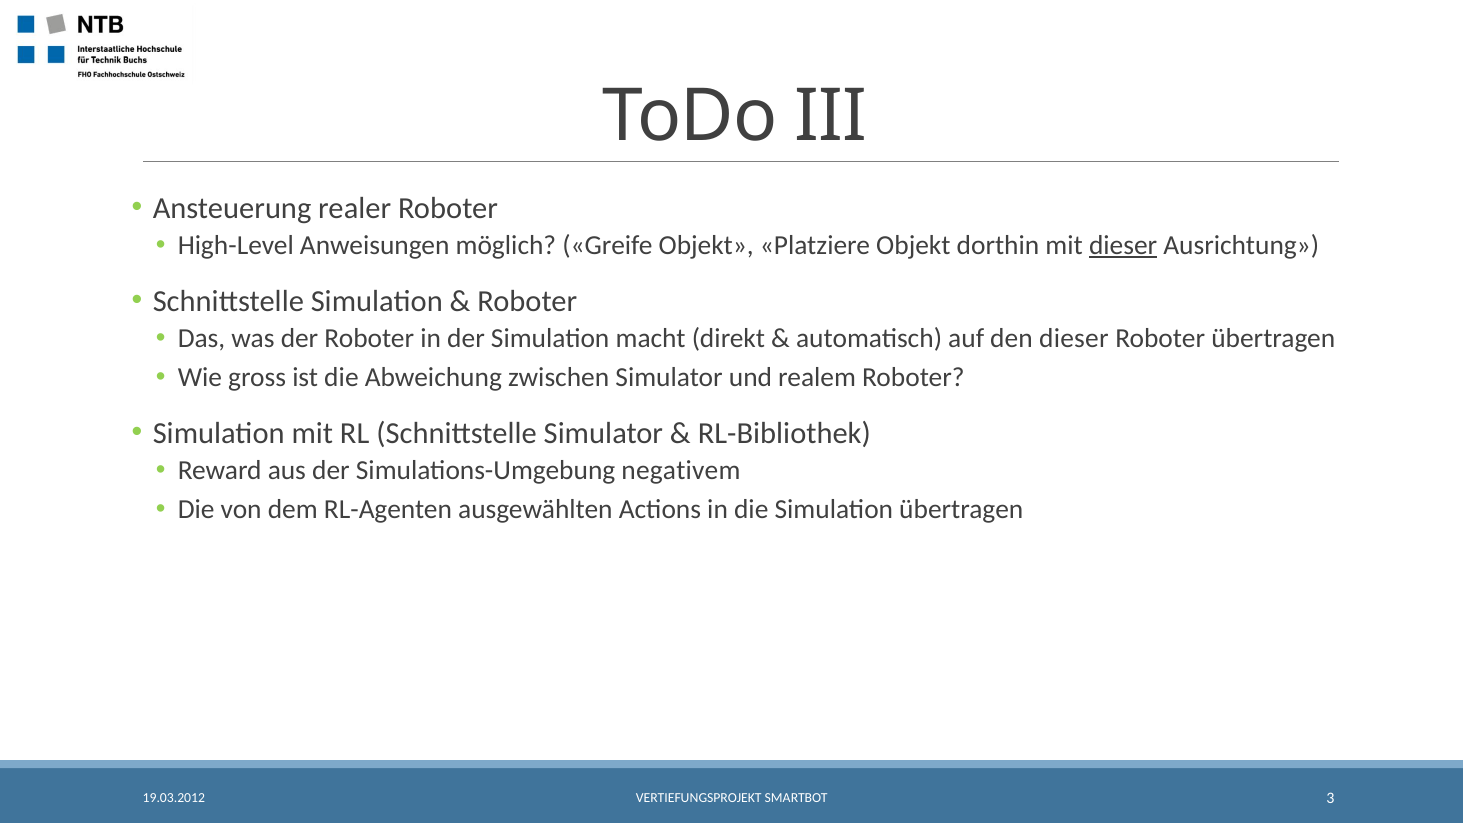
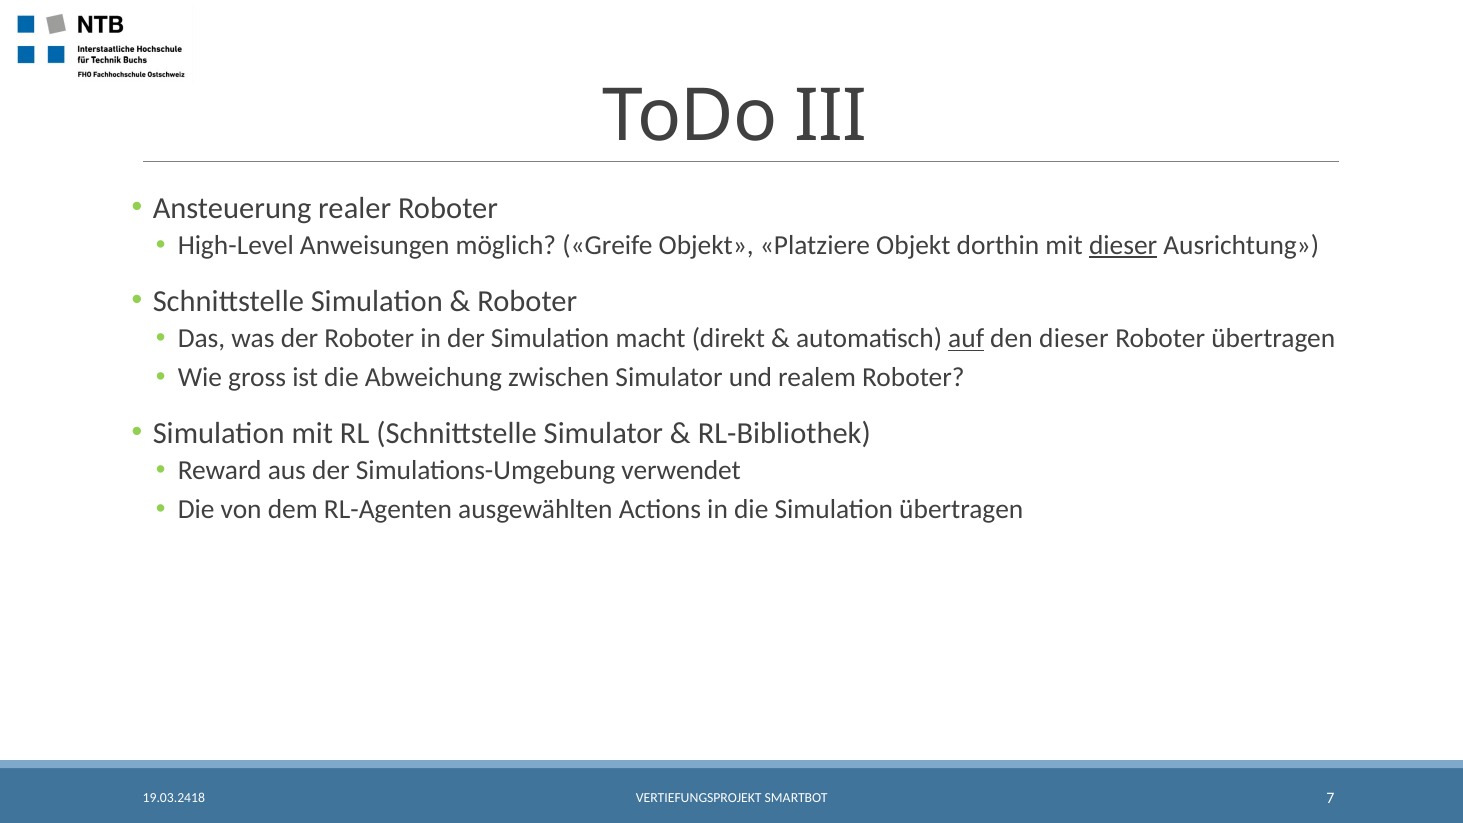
auf underline: none -> present (966, 339)
negativem: negativem -> verwendet (681, 470)
19.03.2012: 19.03.2012 -> 19.03.2418 (174, 798)
3: 3 -> 7 (1330, 798)
